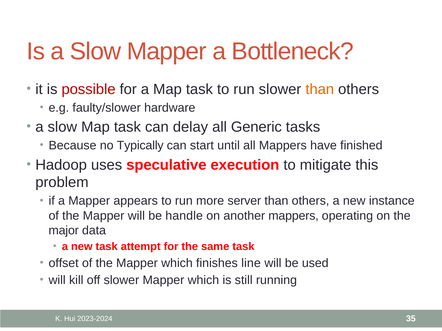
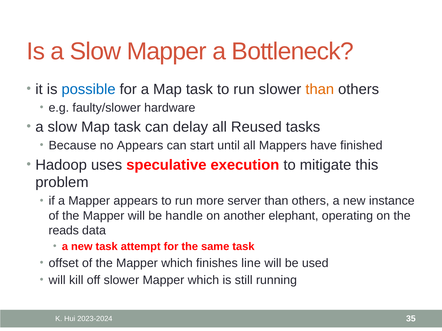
possible colour: red -> blue (89, 89)
Generic: Generic -> Reused (256, 127)
no Typically: Typically -> Appears (140, 146)
another mappers: mappers -> elephant (294, 216)
major: major -> reads (64, 231)
